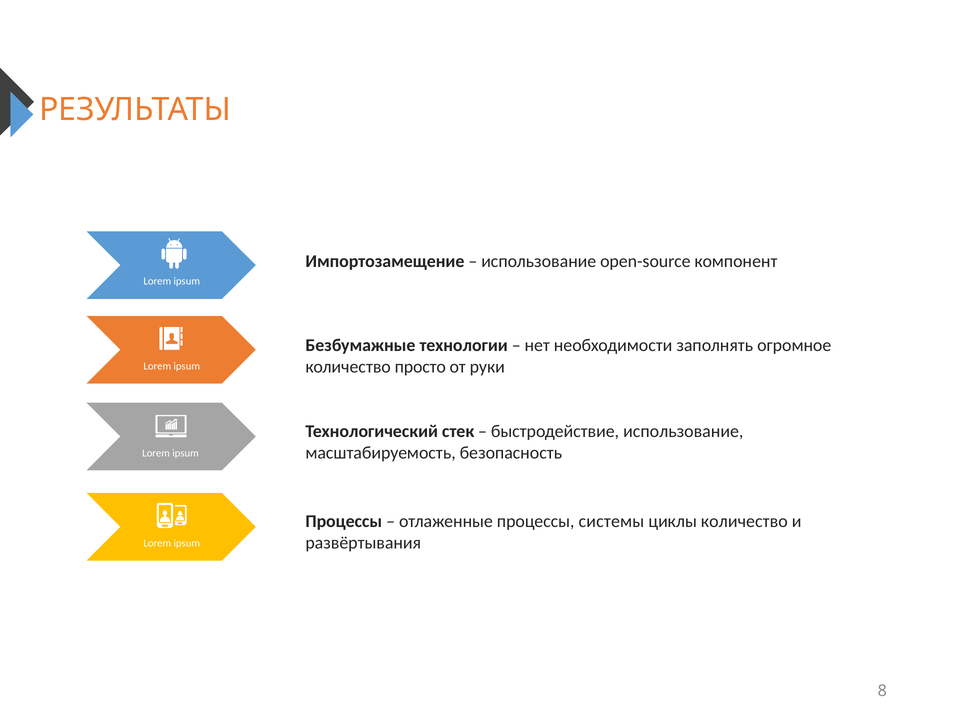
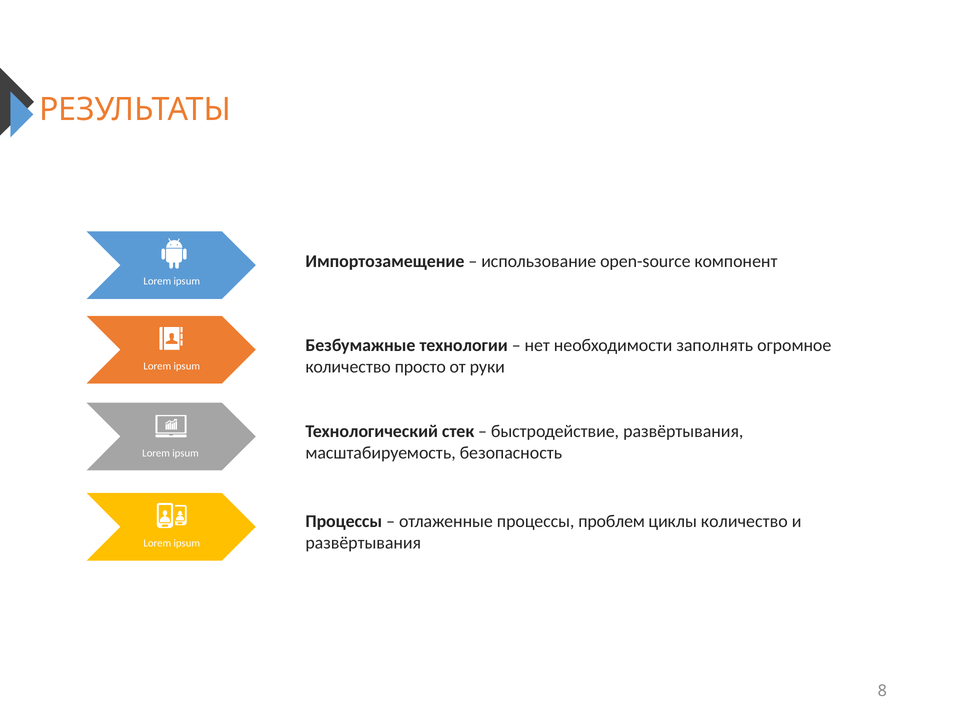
быстродействие использование: использование -> развёртывания (683, 431)
системы: системы -> проблем (612, 521)
